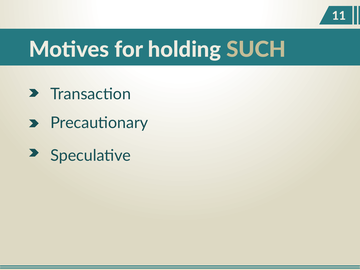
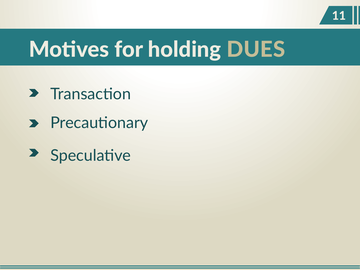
SUCH: SUCH -> DUES (256, 50)
